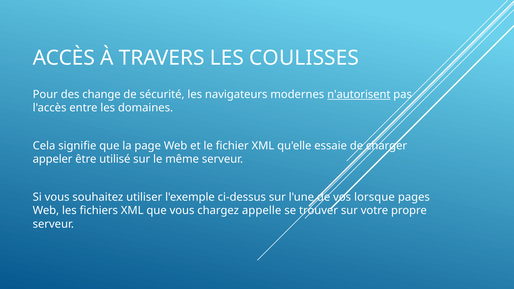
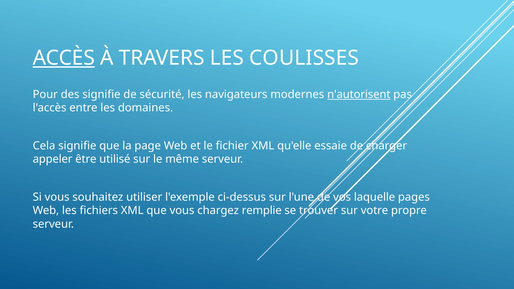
ACCÈS underline: none -> present (64, 58)
des change: change -> signifie (101, 94)
lorsque: lorsque -> laquelle (375, 197)
appelle: appelle -> remplie (262, 211)
